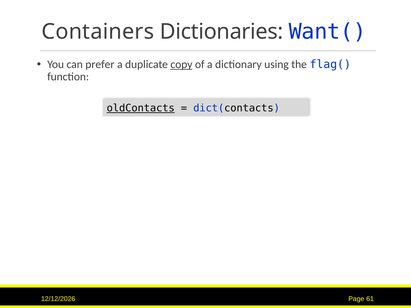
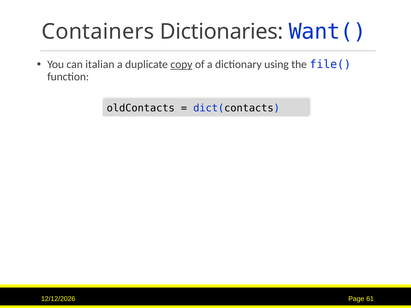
prefer: prefer -> italian (100, 65)
flag(: flag( -> file( (330, 65)
oldContacts underline: present -> none (141, 108)
